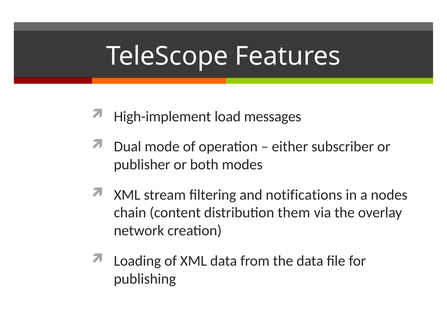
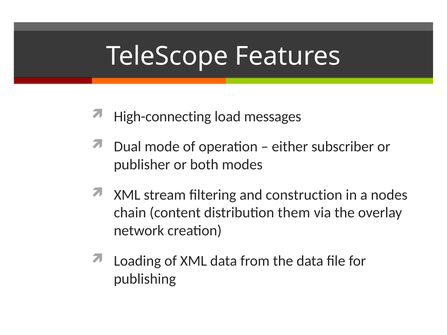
High-implement: High-implement -> High-connecting (162, 117)
notifications: notifications -> construction (304, 195)
